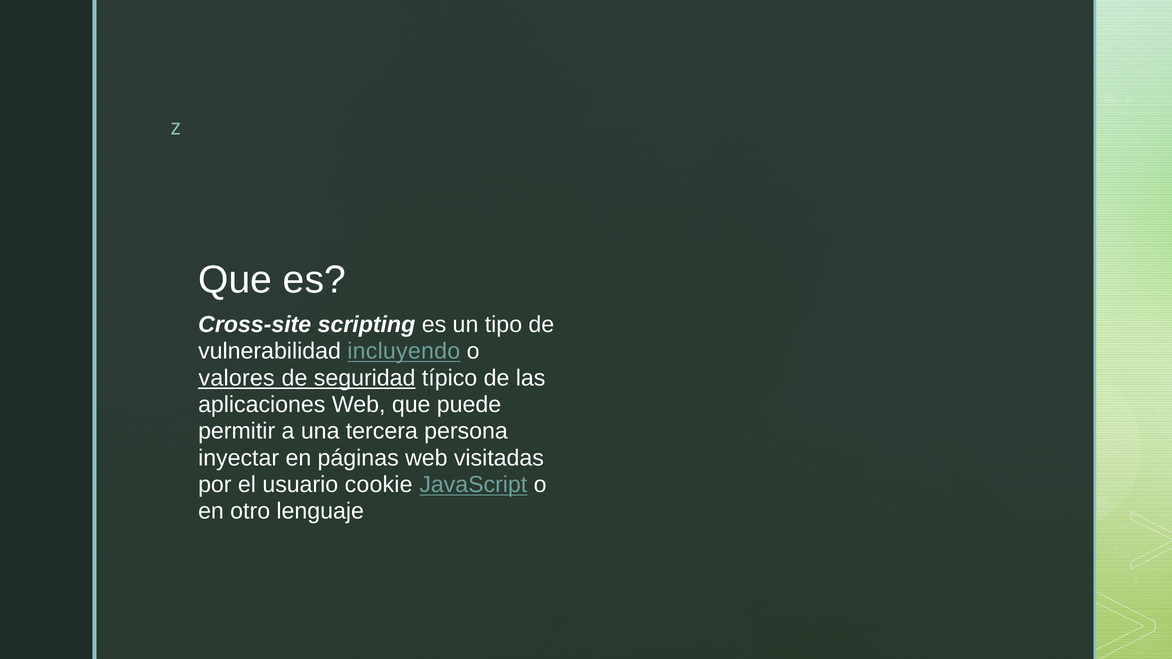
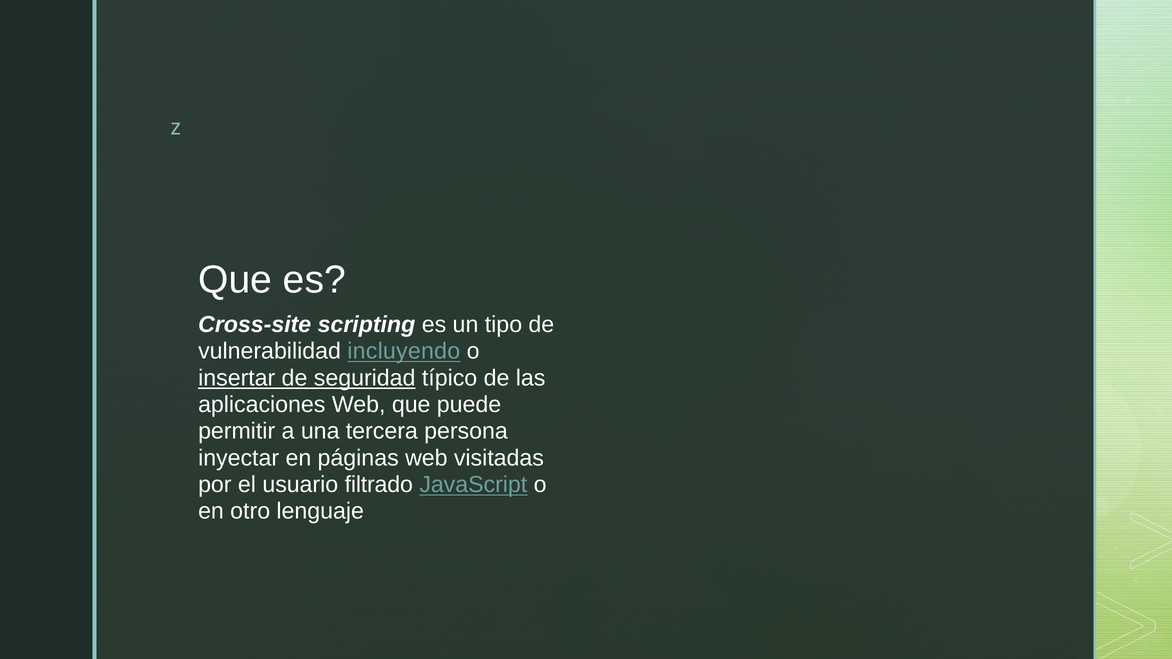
valores: valores -> insertar (237, 378)
cookie: cookie -> filtrado (379, 485)
